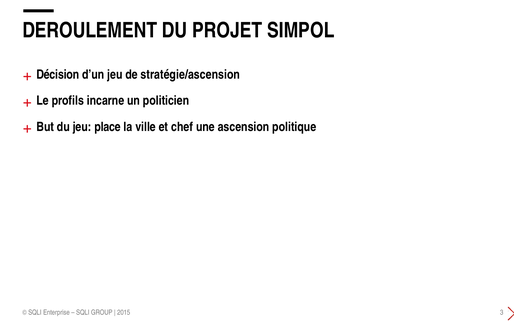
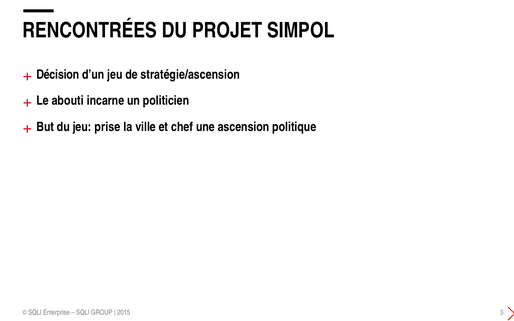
DEROULEMENT: DEROULEMENT -> RENCONTRÉES (90, 31)
profils: profils -> abouti (68, 101)
place: place -> prise (107, 127)
